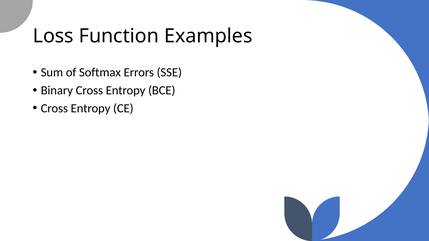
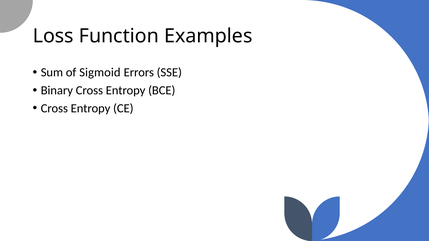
Softmax: Softmax -> Sigmoid (100, 73)
